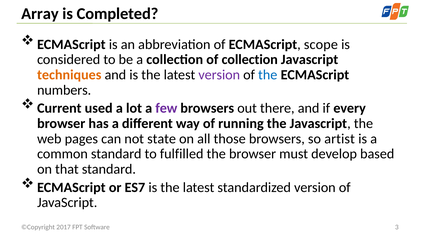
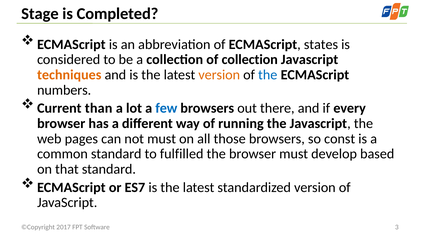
Array: Array -> Stage (40, 14)
scope: scope -> states (321, 44)
version colour: purple -> orange (219, 75)
used: used -> than (99, 108)
few colour: purple -> blue (166, 108)
not state: state -> must (162, 139)
artist: artist -> const (340, 139)
